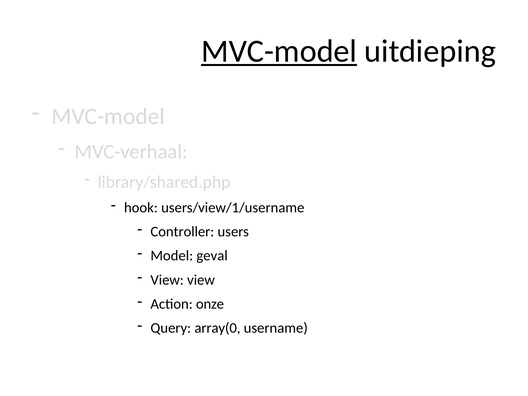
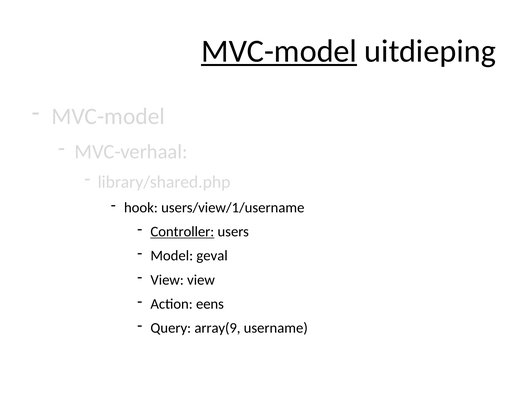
Controller underline: none -> present (182, 232)
onze: onze -> eens (210, 304)
array(0: array(0 -> array(9 (217, 328)
